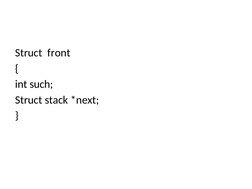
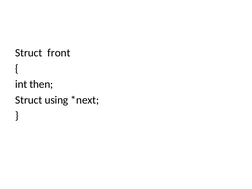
such: such -> then (41, 84)
stack: stack -> using (56, 100)
